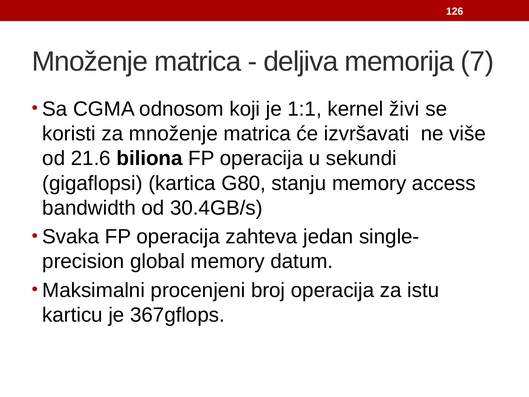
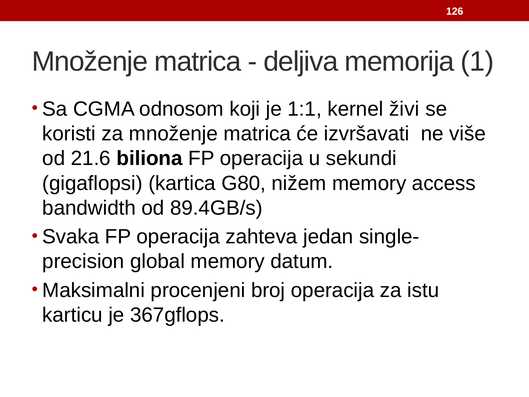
7: 7 -> 1 (477, 61)
stanju: stanju -> nižem (299, 183)
30.4GB/s: 30.4GB/s -> 89.4GB/s (216, 208)
